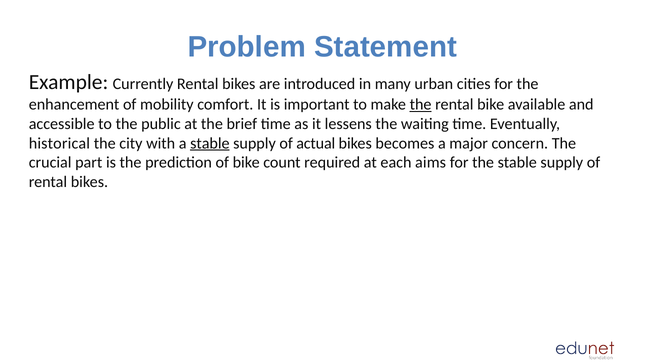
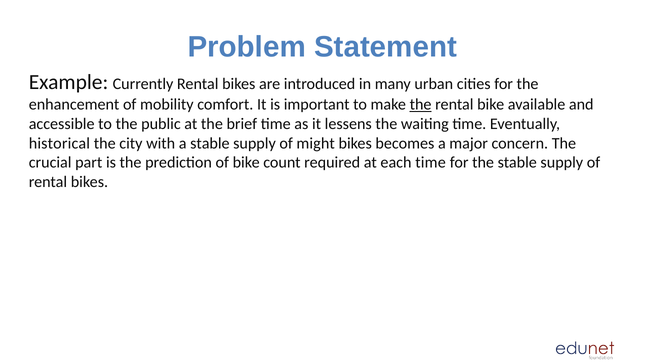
stable underline: present -> none (210, 143)
actual: actual -> might (316, 143)
each aims: aims -> time (431, 163)
